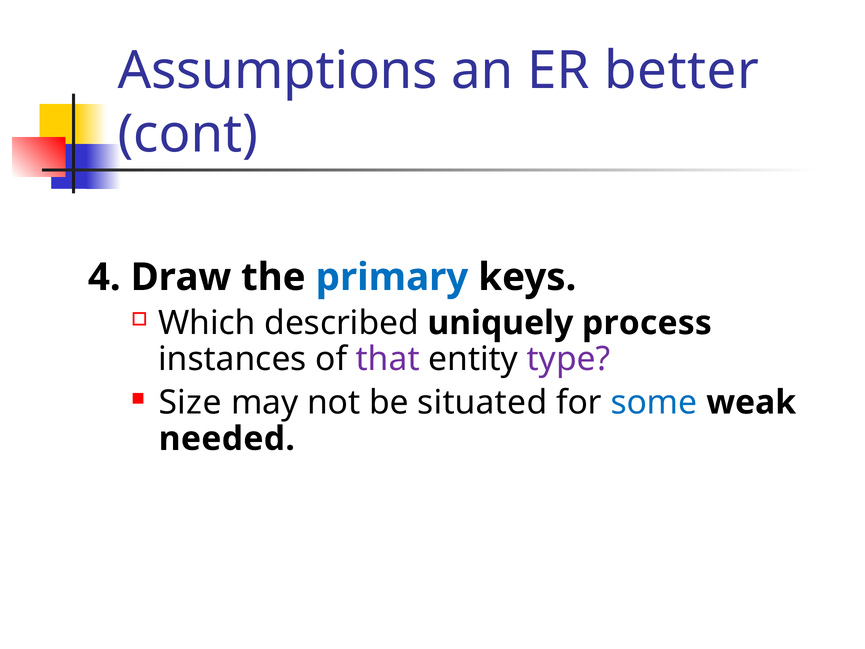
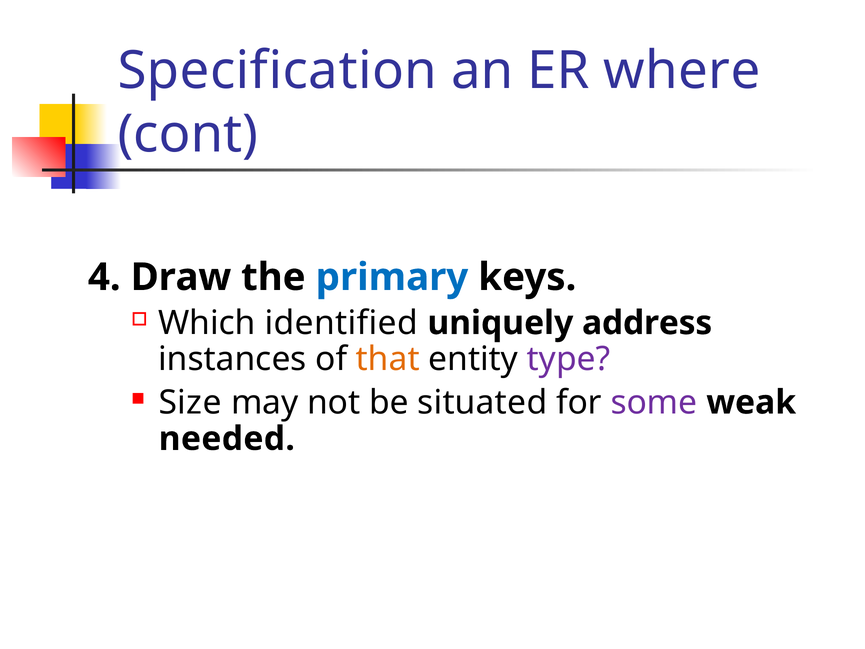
Assumptions: Assumptions -> Specification (277, 71)
better: better -> where (682, 71)
described: described -> identified (341, 323)
process: process -> address (647, 323)
that colour: purple -> orange (388, 359)
some colour: blue -> purple (654, 402)
